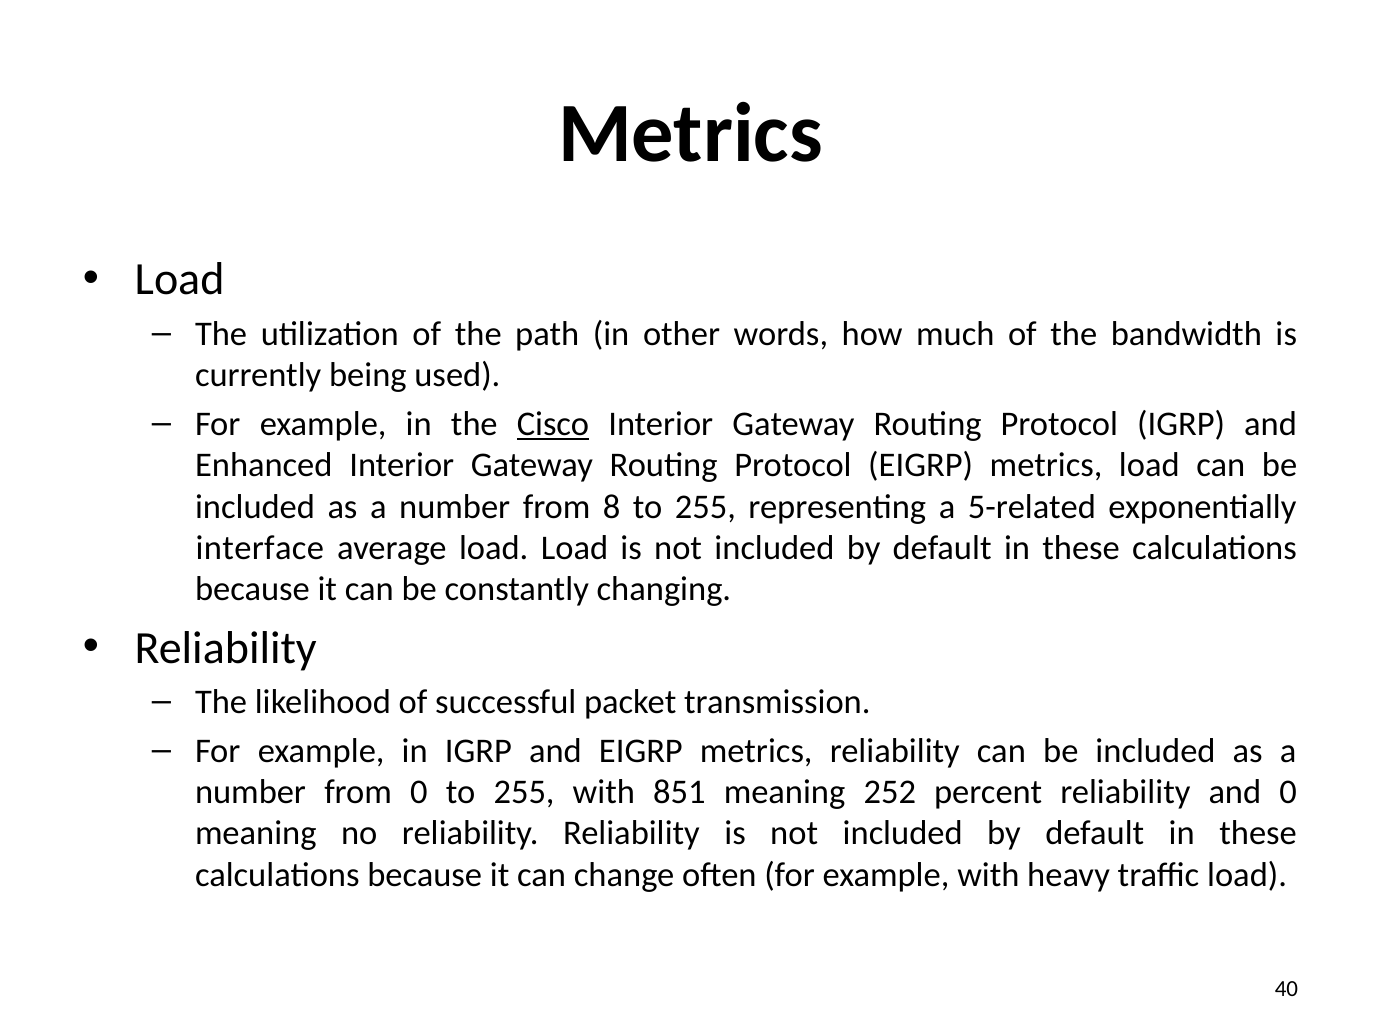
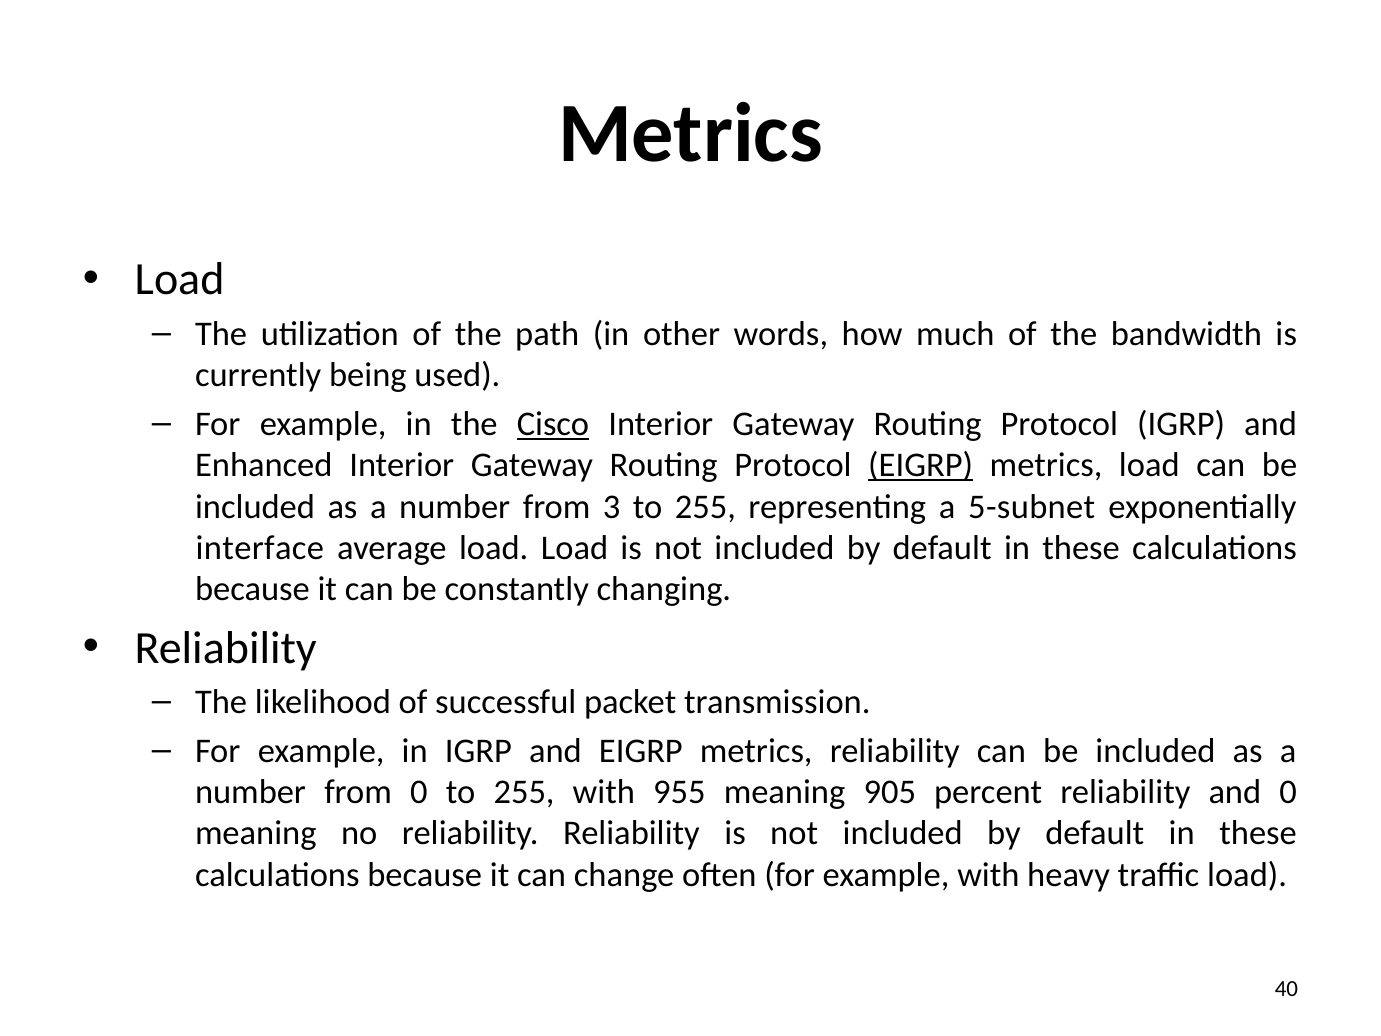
EIGRP underline: none -> present (921, 465)
8: 8 -> 3 (612, 506)
5-related: 5-related -> 5-subnet (1032, 506)
851: 851 -> 955 (679, 792)
252: 252 -> 905 (890, 792)
